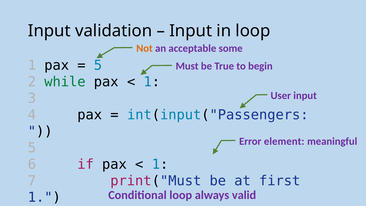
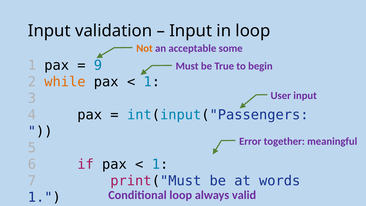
5: 5 -> 9 (98, 65)
while colour: green -> orange (65, 82)
element: element -> together (284, 141)
first: first -> words (280, 181)
